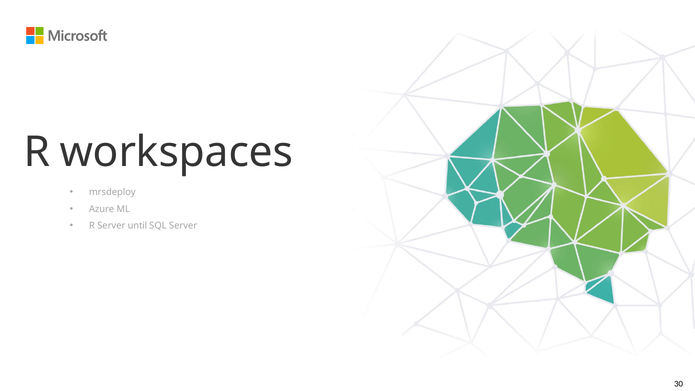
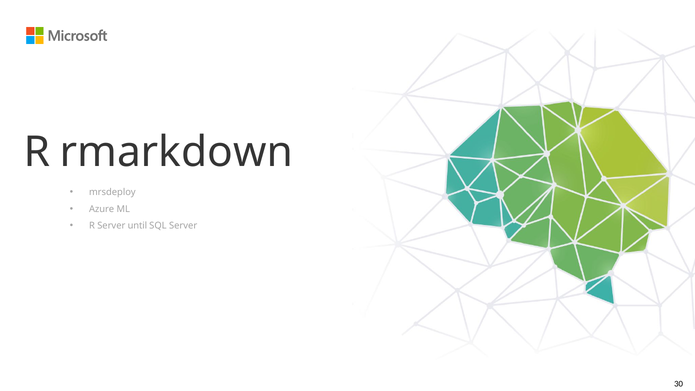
workspaces: workspaces -> rmarkdown (176, 152)
